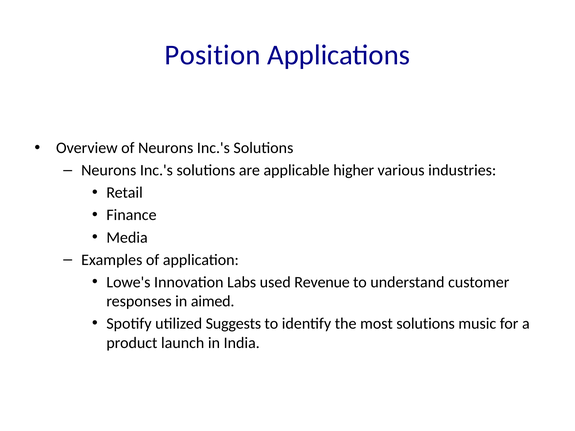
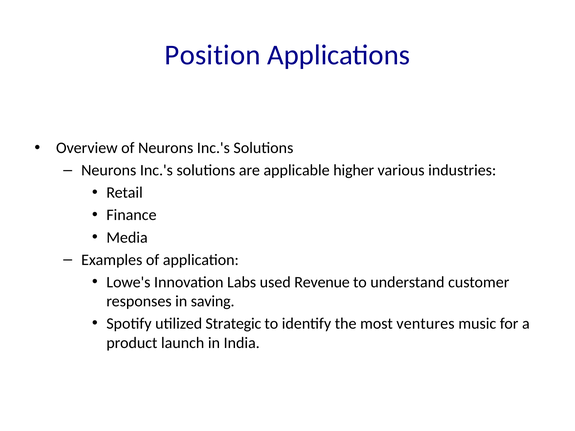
aimed: aimed -> saving (213, 301)
Suggests: Suggests -> Strategic (233, 324)
most solutions: solutions -> ventures (425, 324)
